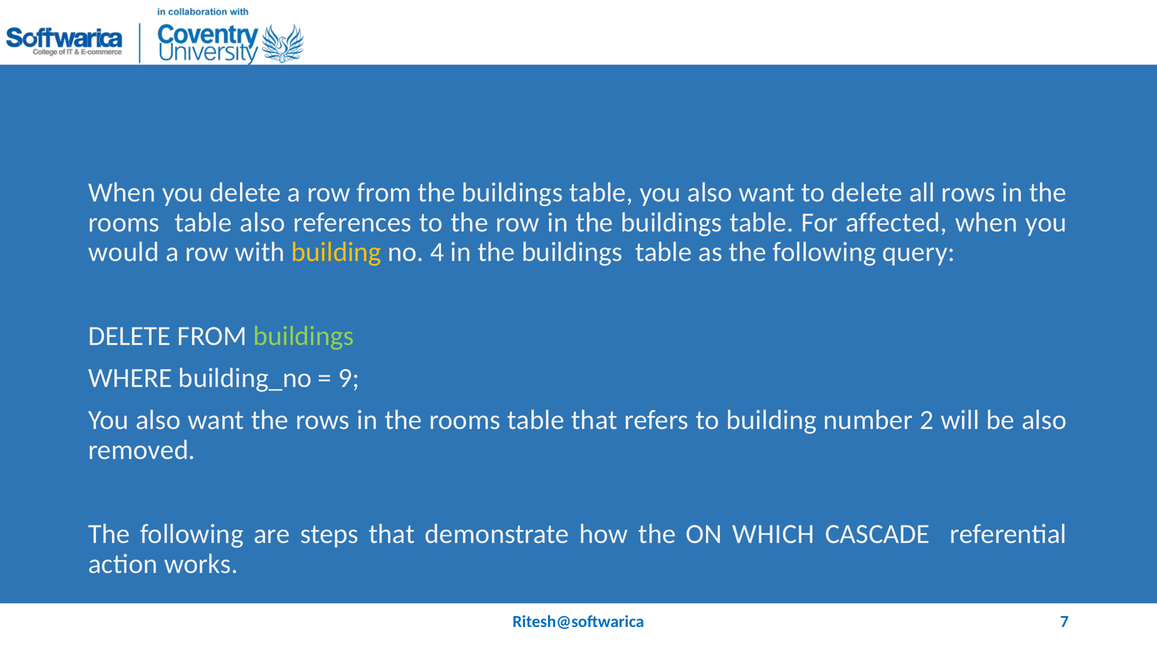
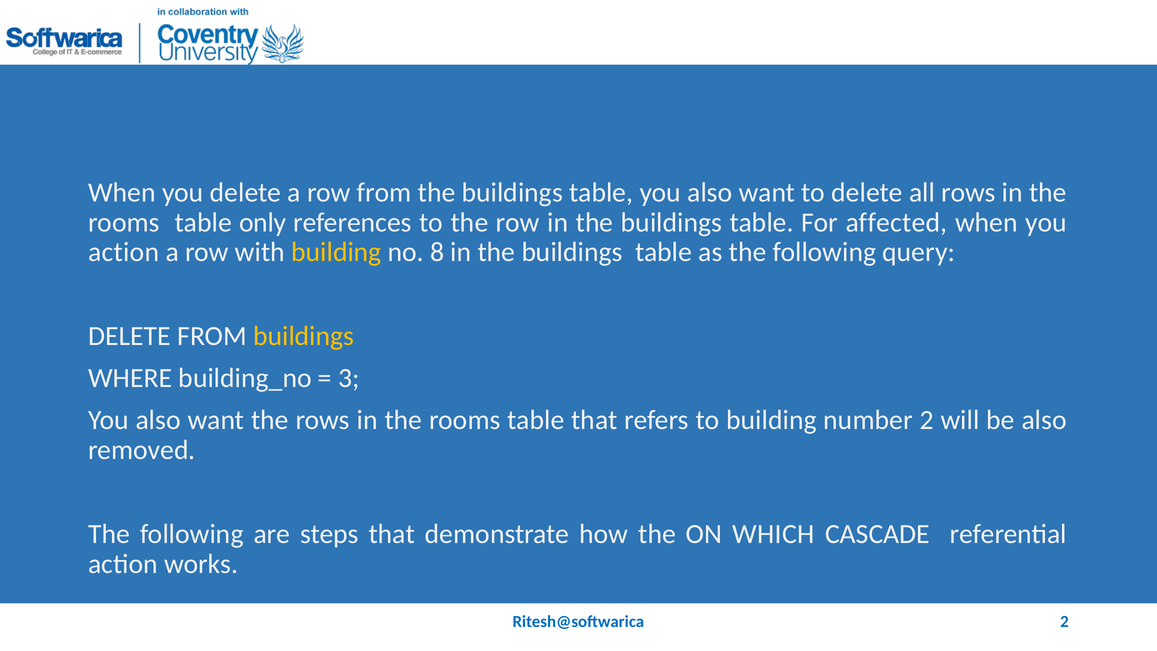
table also: also -> only (263, 222)
would: would -> action (124, 252)
4: 4 -> 8 (437, 252)
buildings colour: light green -> yellow (304, 336)
9: 9 -> 3 (349, 378)
Ritesh@softwarica 7: 7 -> 2 (1064, 622)
